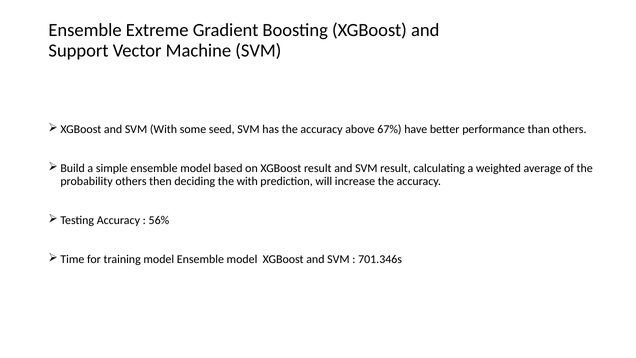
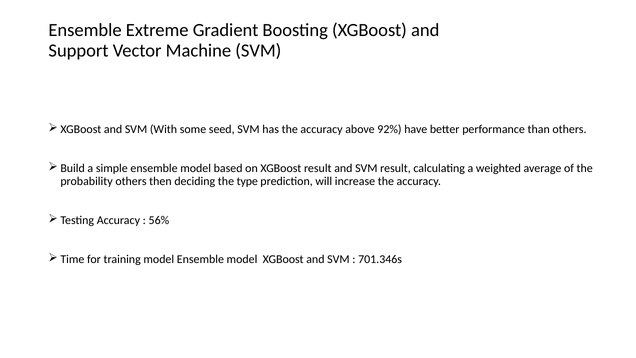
67%: 67% -> 92% (389, 129)
the with: with -> type (247, 181)
